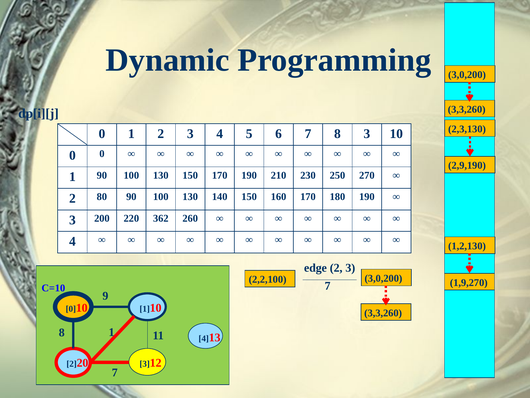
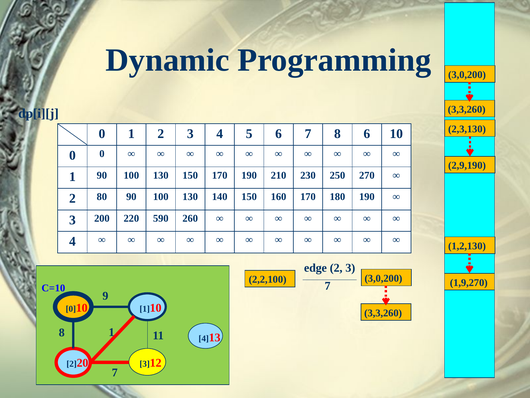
8 3: 3 -> 6 (367, 134)
362: 362 -> 590 (161, 218)
